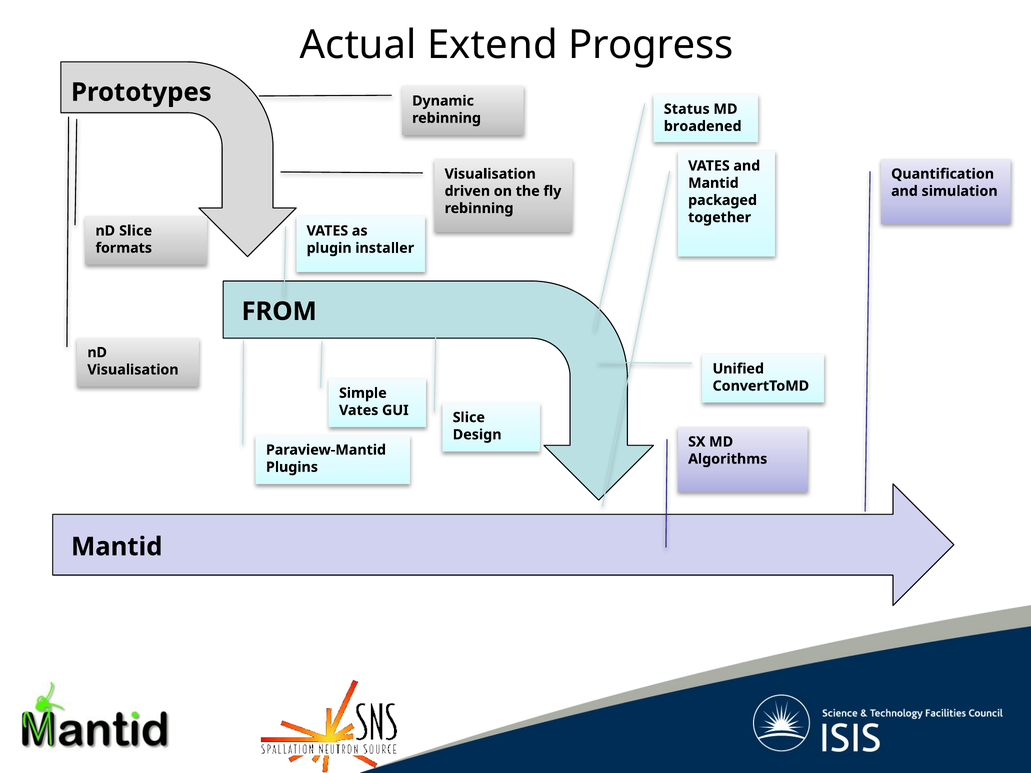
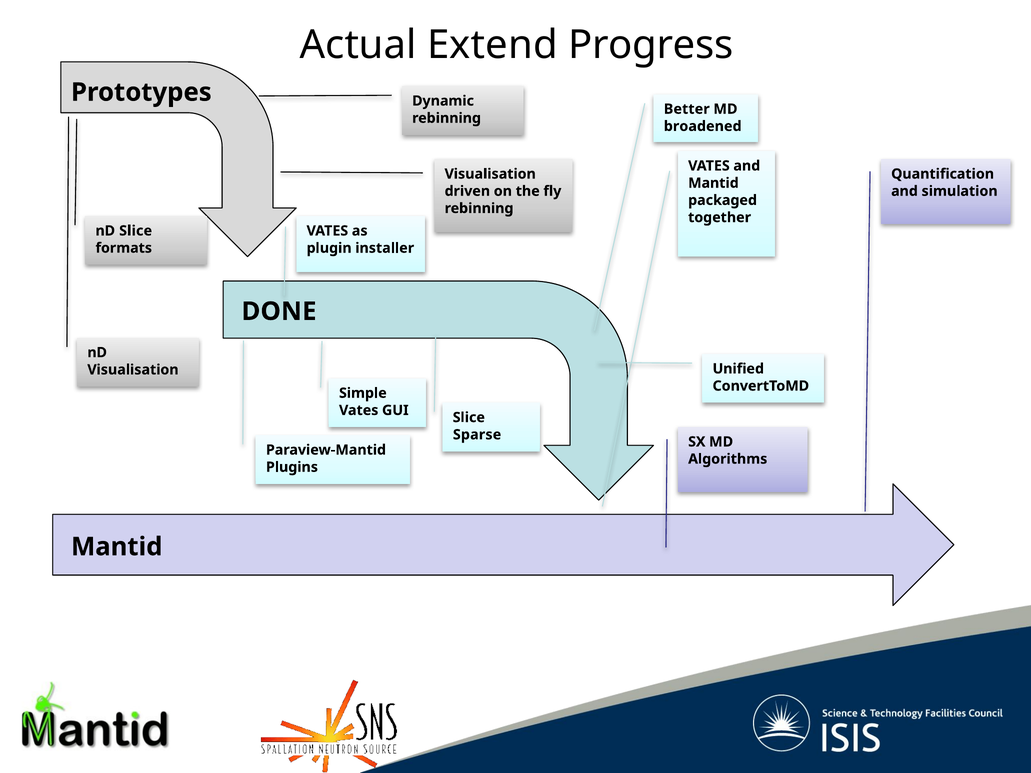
Status: Status -> Better (687, 109)
FROM: FROM -> DONE (279, 312)
Design: Design -> Sparse (477, 435)
